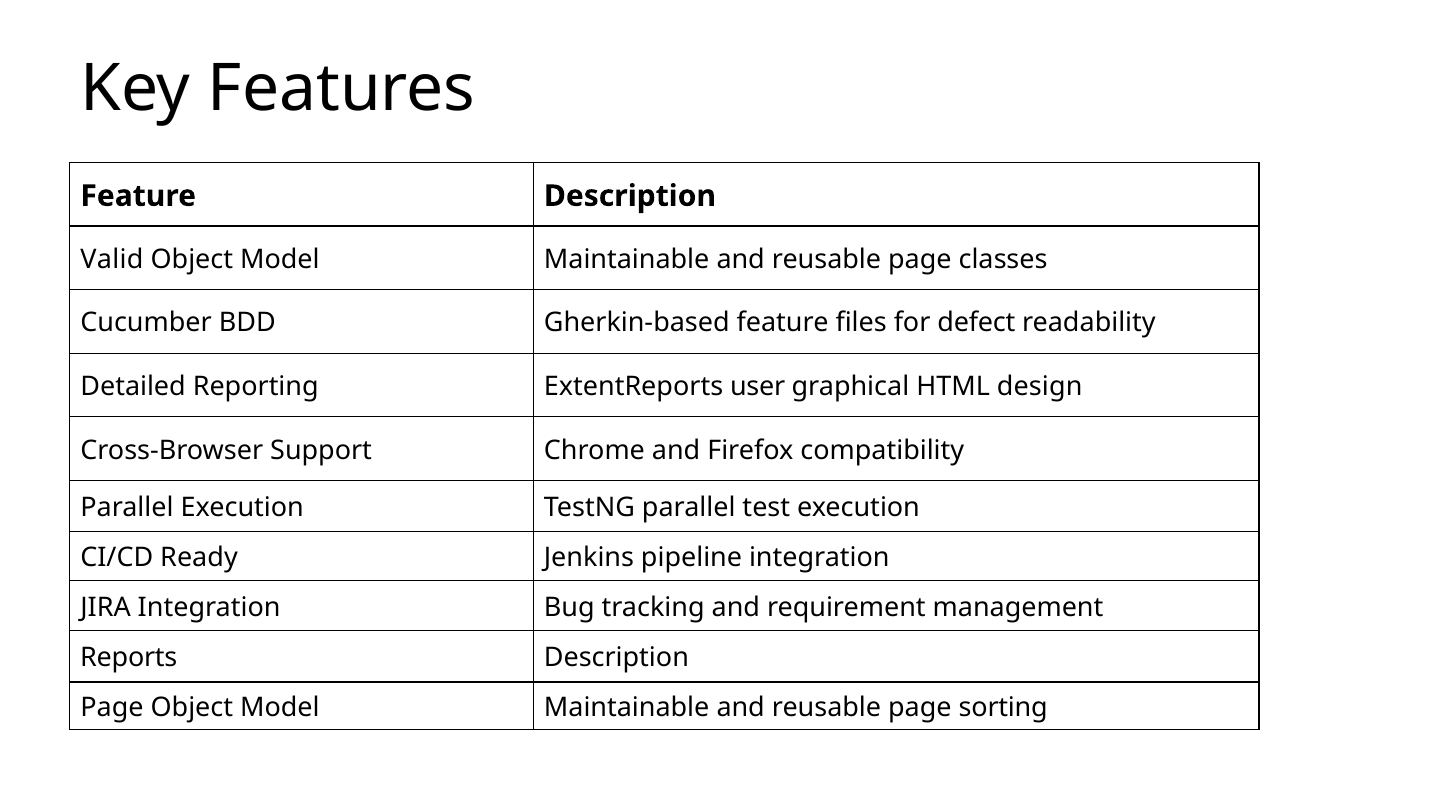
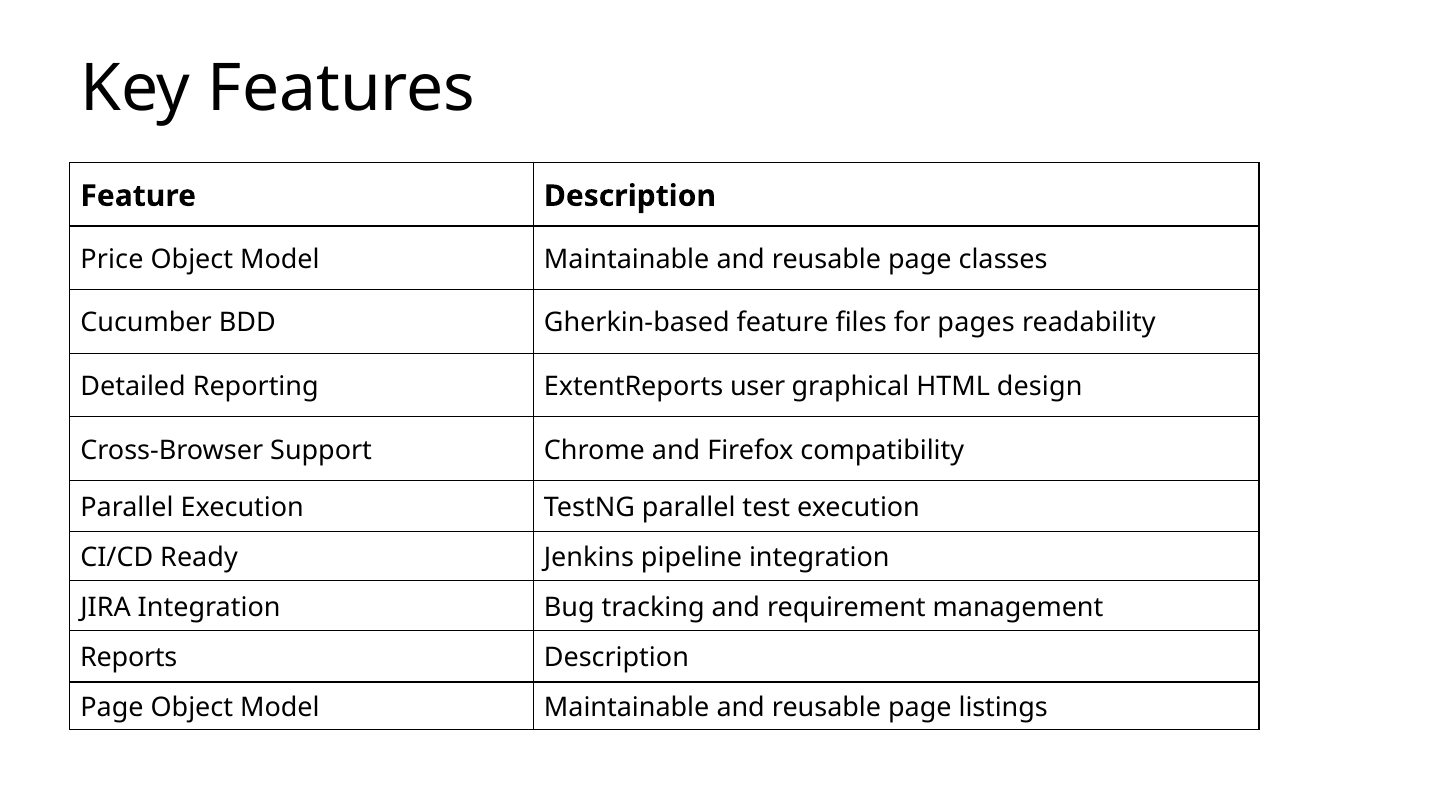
Valid: Valid -> Price (112, 259)
defect: defect -> pages (976, 323)
sorting: sorting -> listings (1003, 708)
